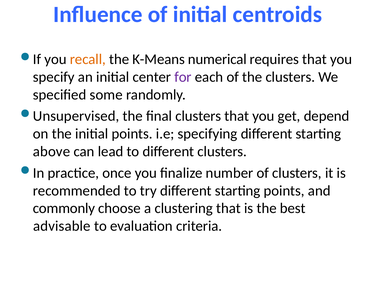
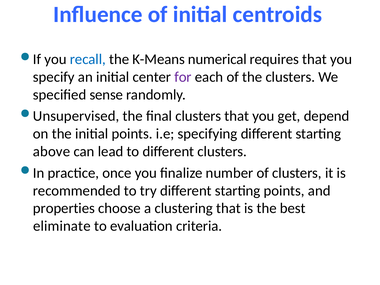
recall colour: orange -> blue (88, 59)
some: some -> sense (106, 95)
commonly: commonly -> properties (64, 208)
advisable: advisable -> eliminate (62, 226)
